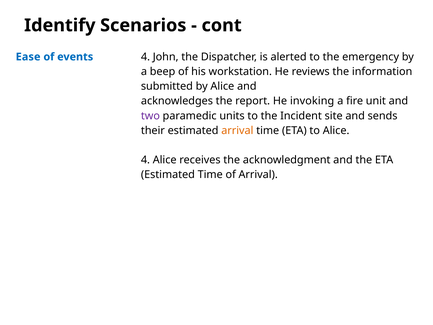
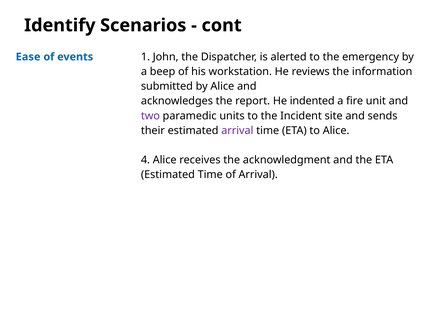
events 4: 4 -> 1 (145, 57)
invoking: invoking -> indented (312, 101)
arrival colour: orange -> purple (237, 130)
